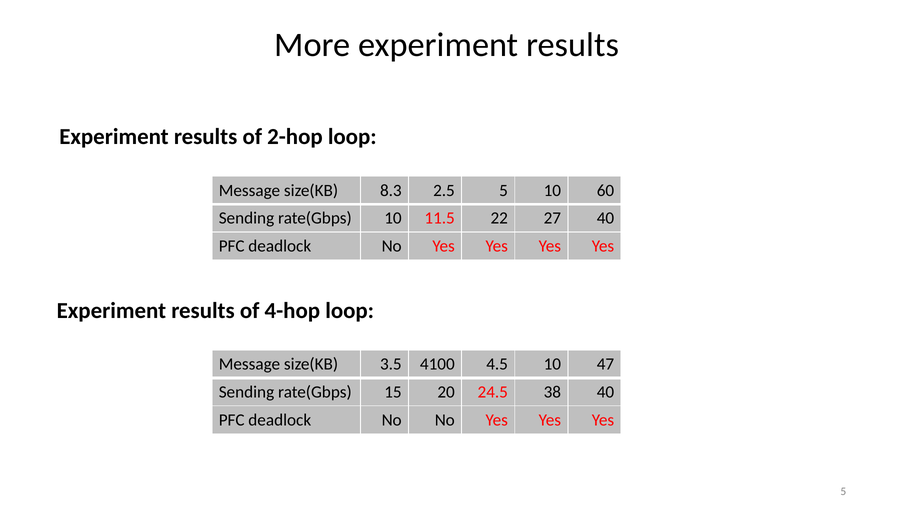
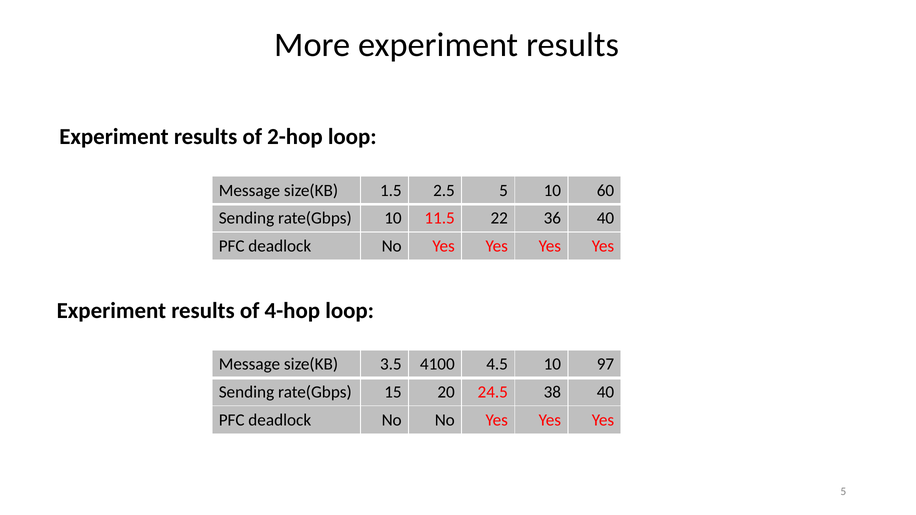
8.3: 8.3 -> 1.5 (391, 191)
27: 27 -> 36 (552, 218)
47: 47 -> 97 (605, 364)
